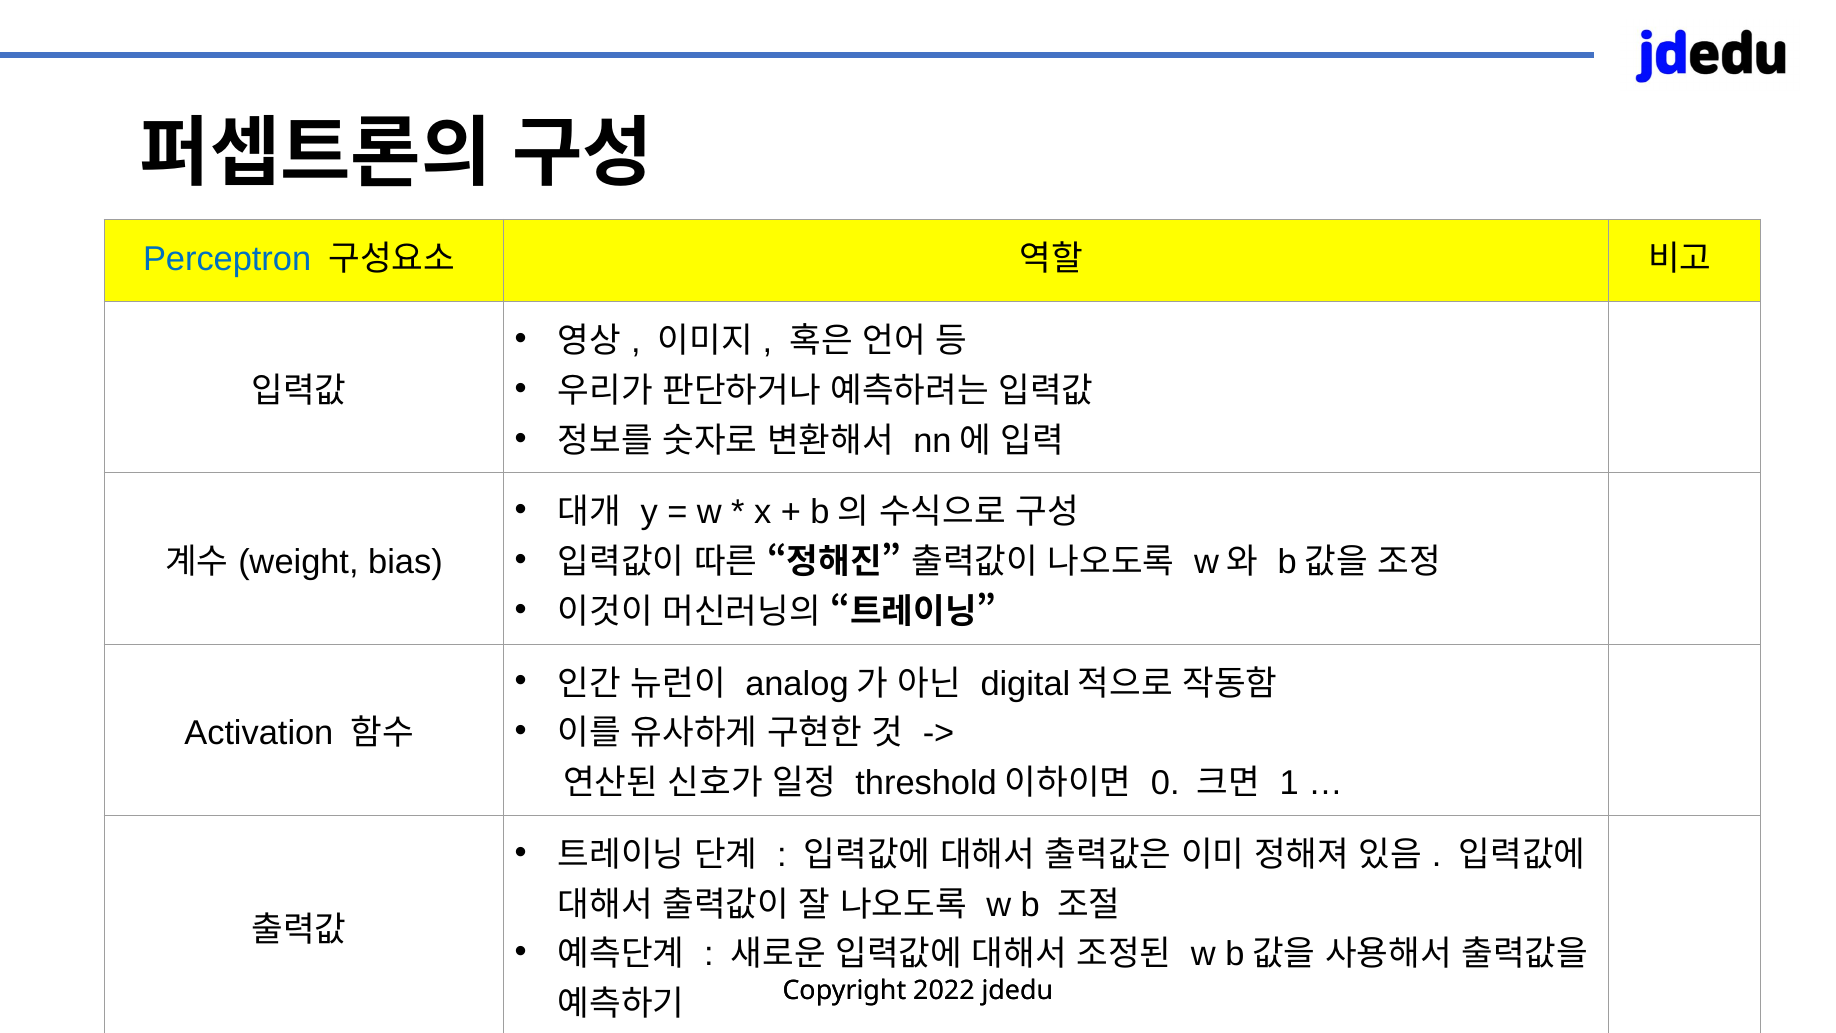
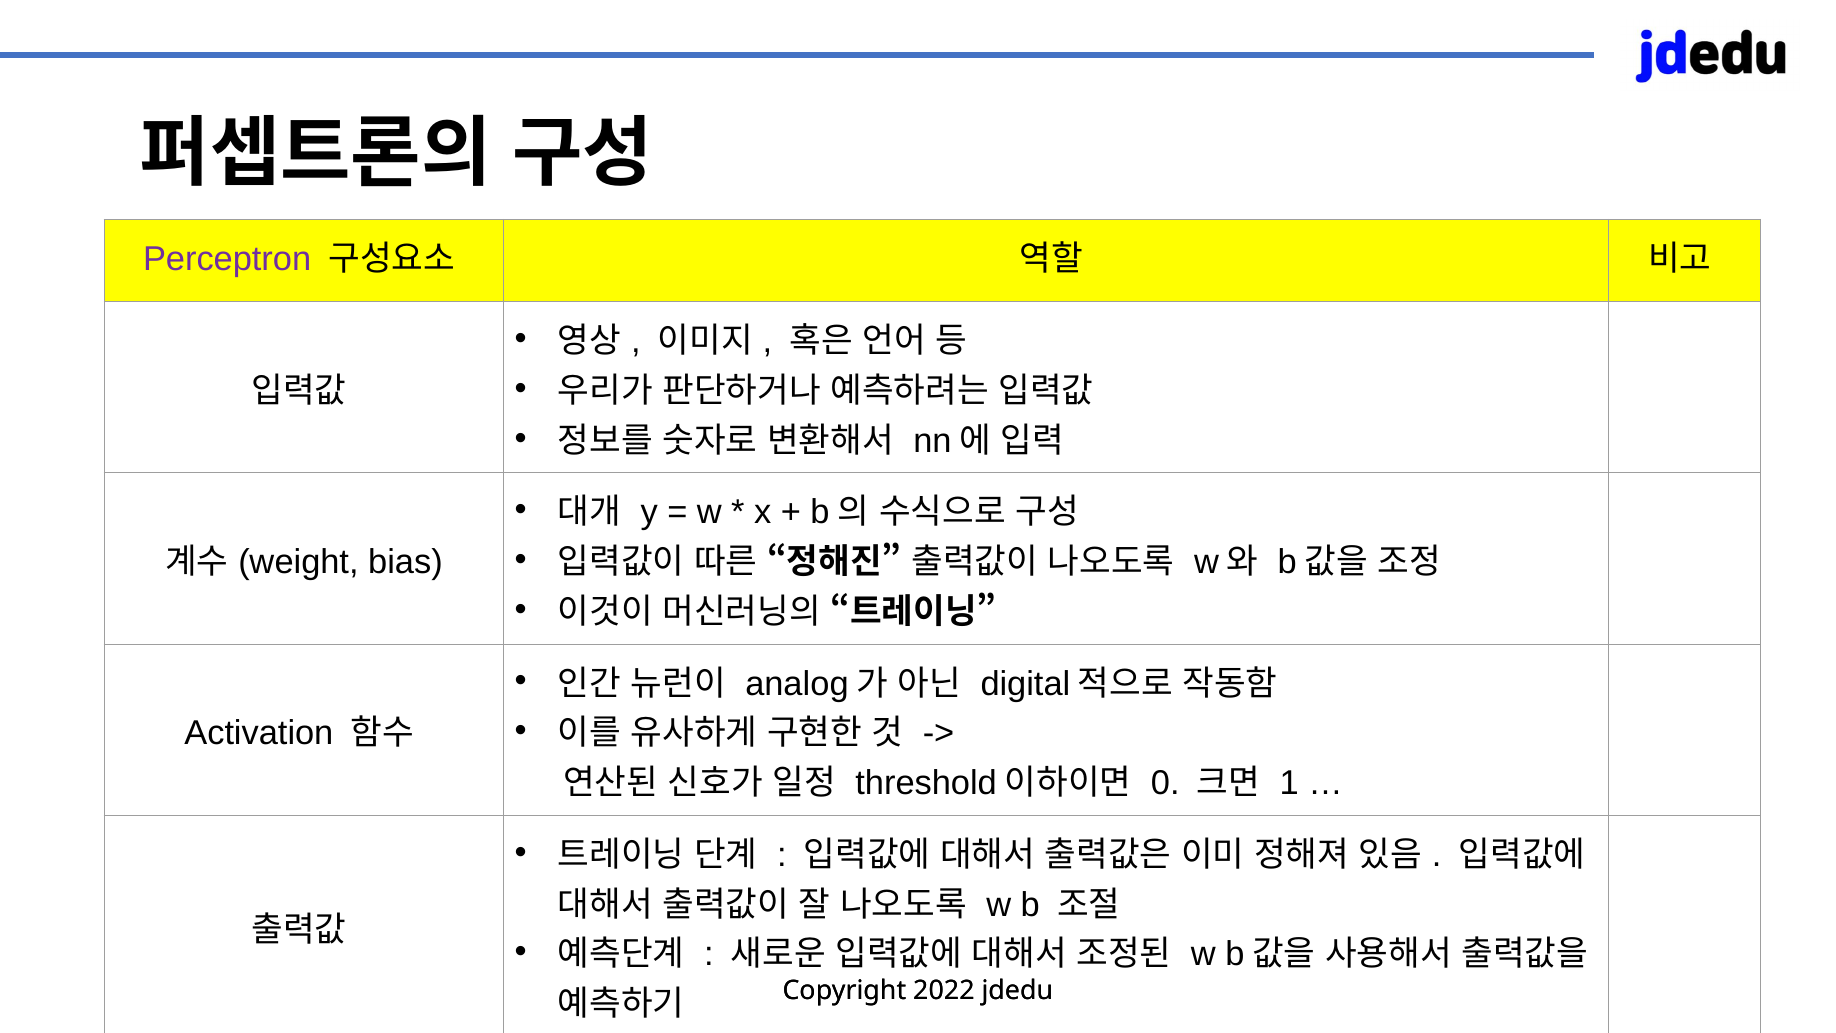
Perceptron colour: blue -> purple (227, 259)
